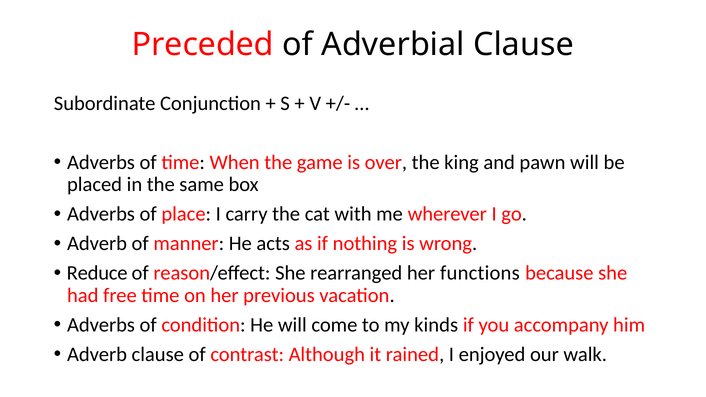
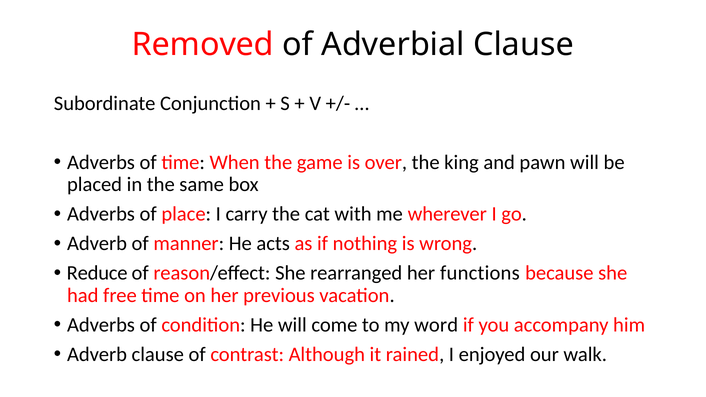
Preceded: Preceded -> Removed (203, 45)
kinds: kinds -> word (436, 325)
